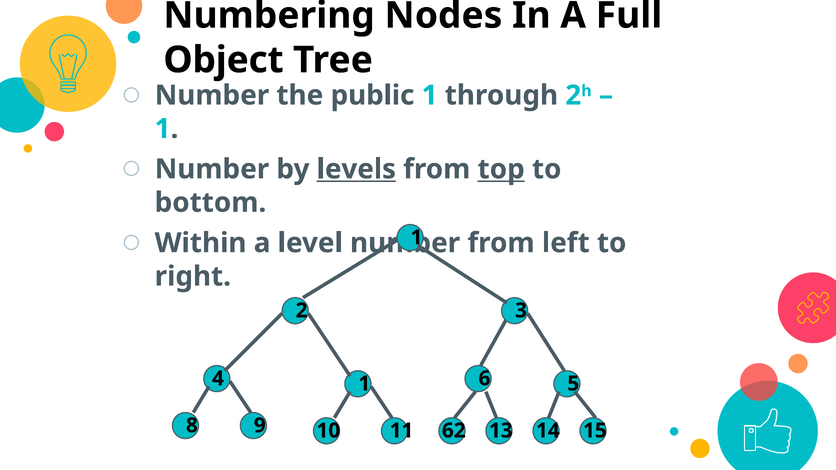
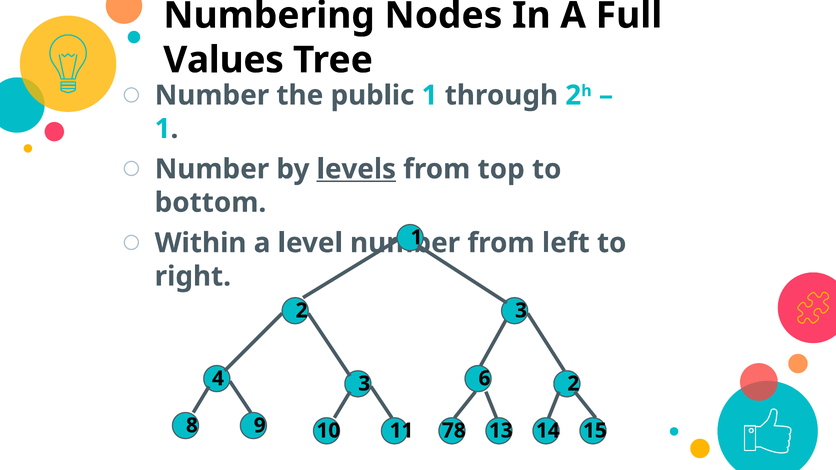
Object: Object -> Values (224, 60)
top underline: present -> none (501, 169)
4 1: 1 -> 3 (364, 384)
6 5: 5 -> 2 (573, 384)
62: 62 -> 78 (454, 431)
